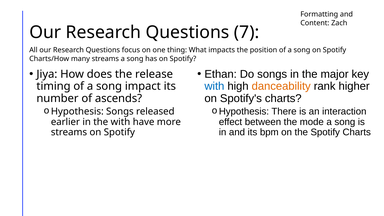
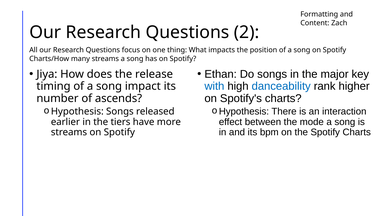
7: 7 -> 2 (247, 32)
danceability colour: orange -> blue (281, 86)
the with: with -> tiers (120, 122)
